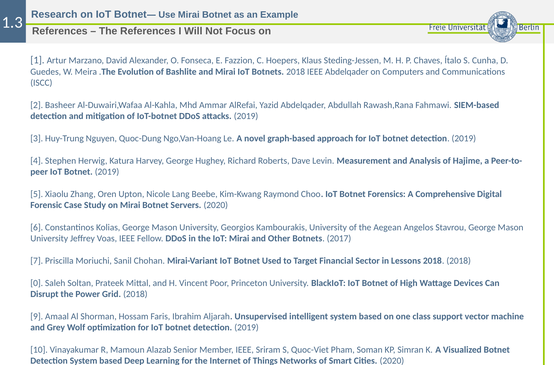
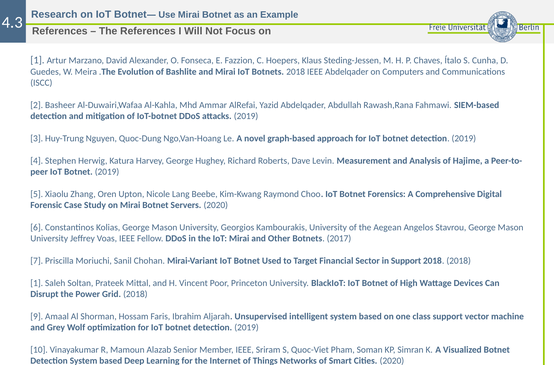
1.3: 1.3 -> 4.3 (12, 22)
in Lessons: Lessons -> Support (406, 260)
0: 0 -> 1 (37, 283)
